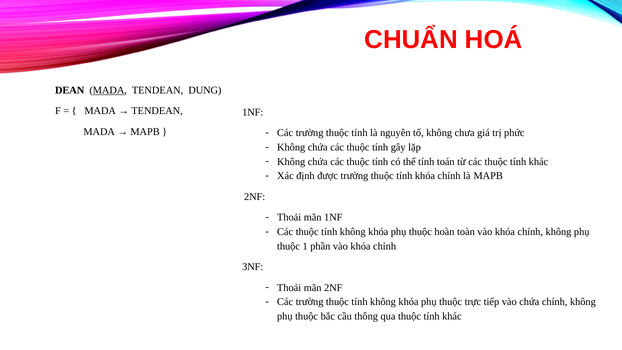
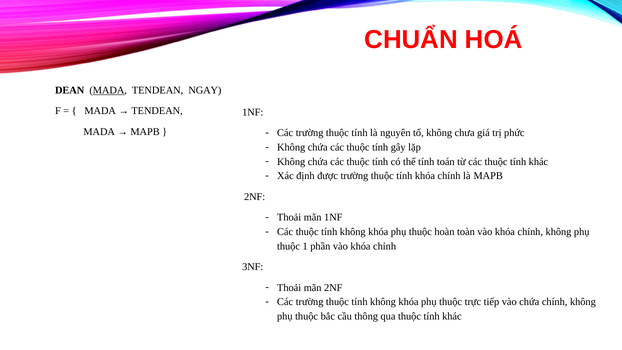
DUNG: DUNG -> NGAY (205, 90)
